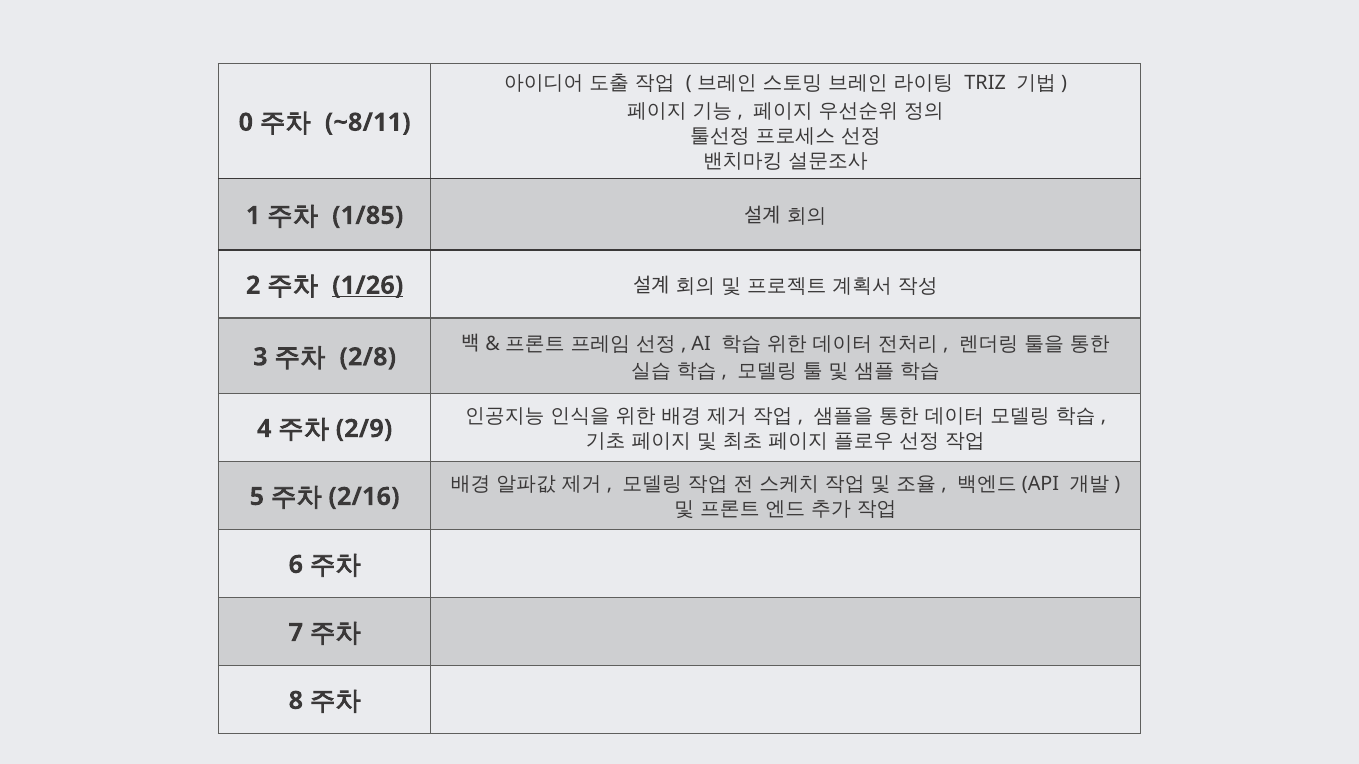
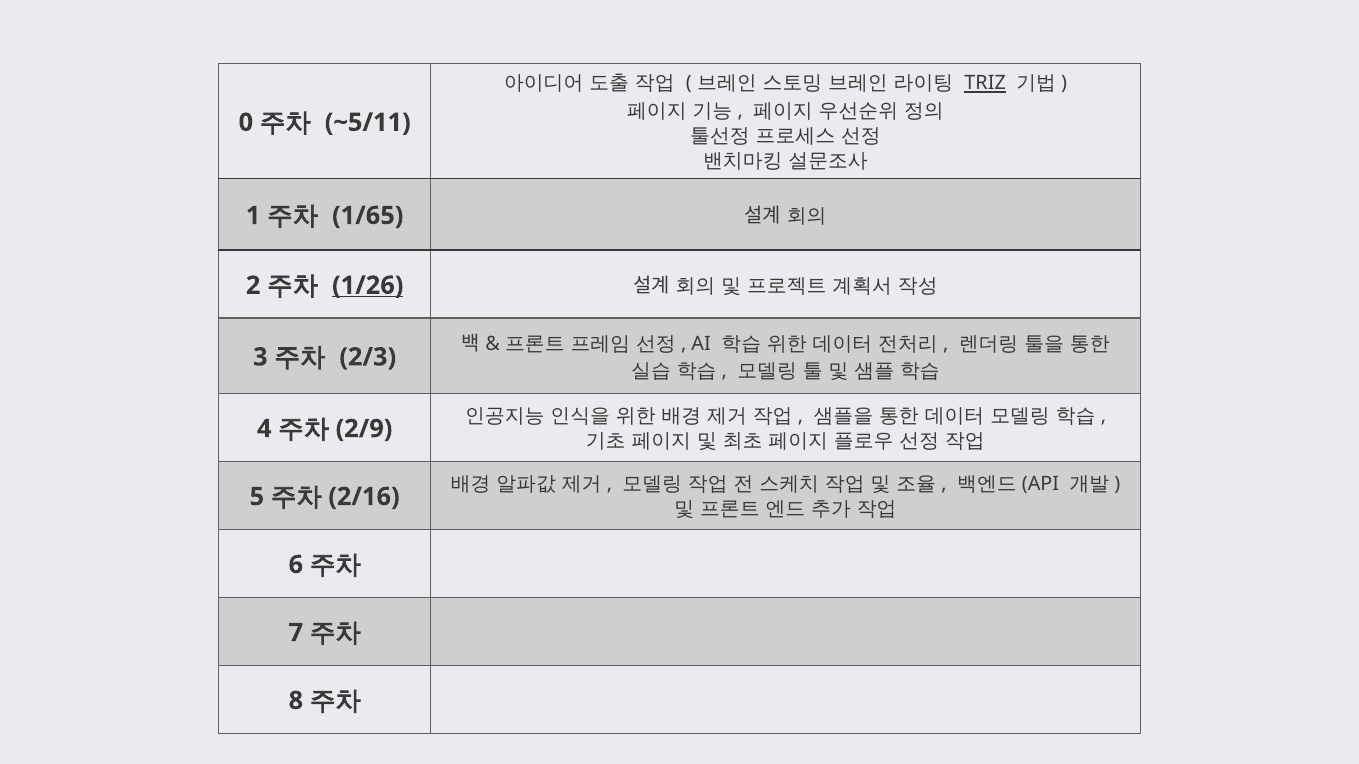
TRIZ underline: none -> present (985, 84)
~8/11: ~8/11 -> ~5/11 (368, 122)
1/85: 1/85 -> 1/65 (368, 216)
2/8: 2/8 -> 2/3 (368, 357)
